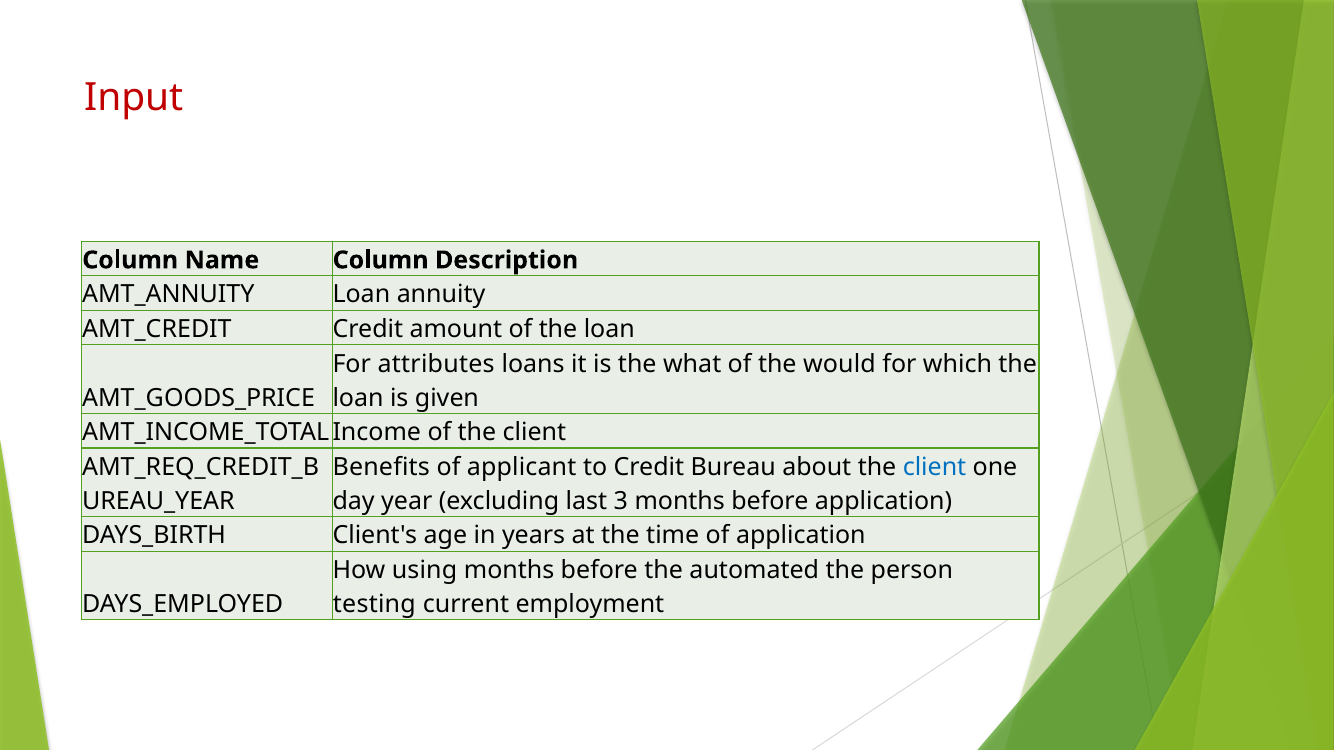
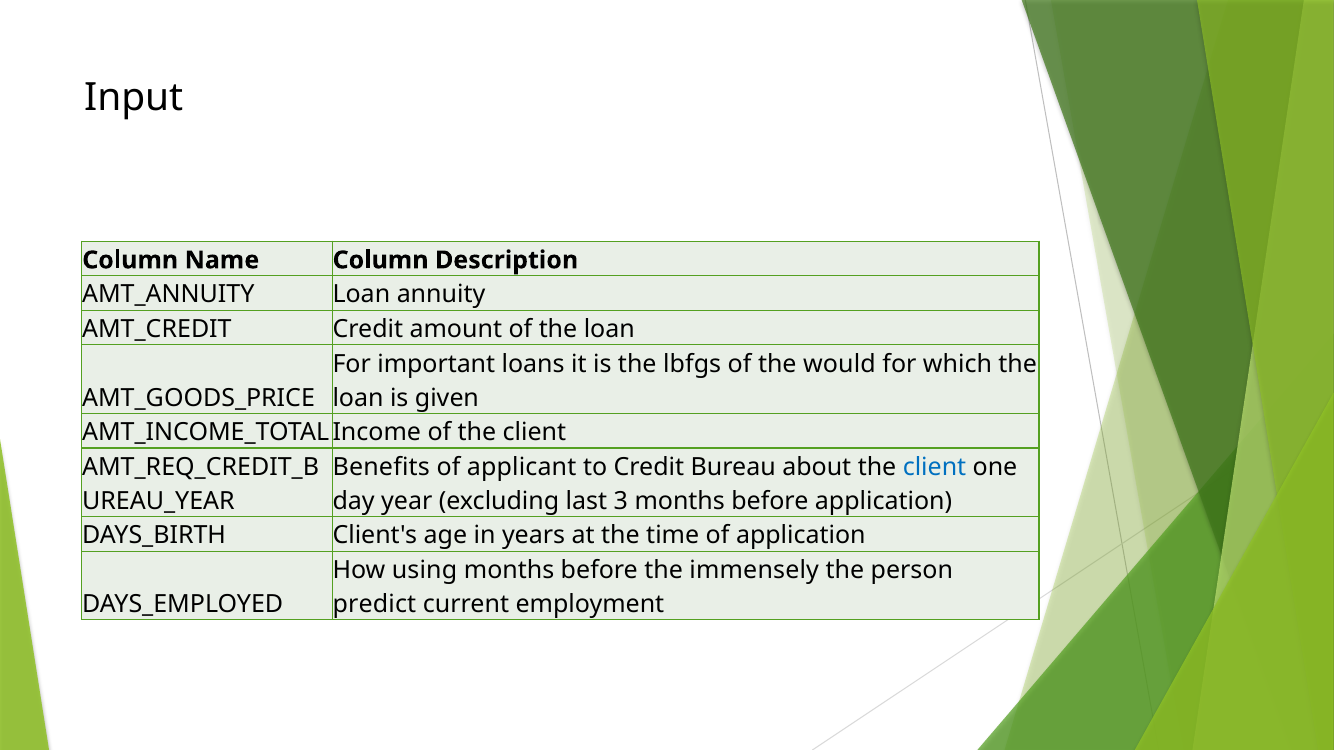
Input colour: red -> black (134, 98)
attributes: attributes -> important (436, 364)
what: what -> lbfgs (692, 364)
automated: automated -> immensely (754, 570)
testing: testing -> predict (374, 604)
